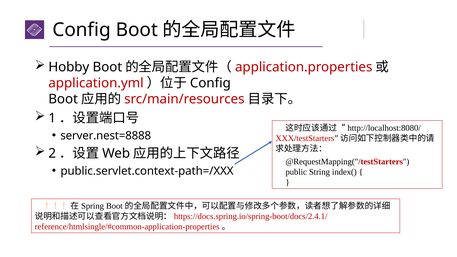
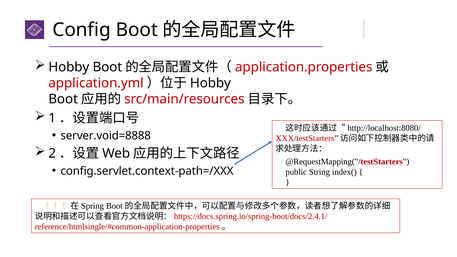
Config: Config -> Hobby (210, 83)
server.nest=8888: server.nest=8888 -> server.void=8888 (106, 136)
public.servlet.context-path=/XXX: public.servlet.context-path=/XXX -> config.servlet.context-path=/XXX (147, 171)
